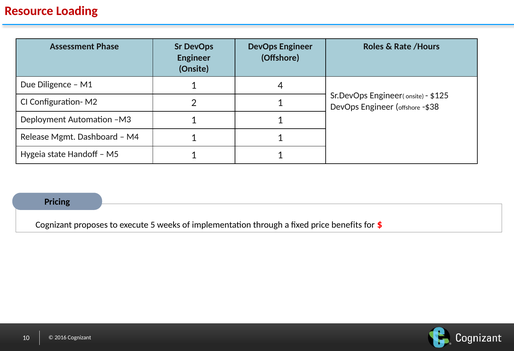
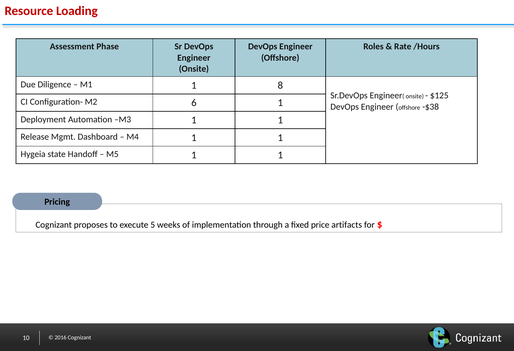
4: 4 -> 8 (280, 85)
2: 2 -> 6 (194, 103)
benefits: benefits -> artifacts (347, 224)
